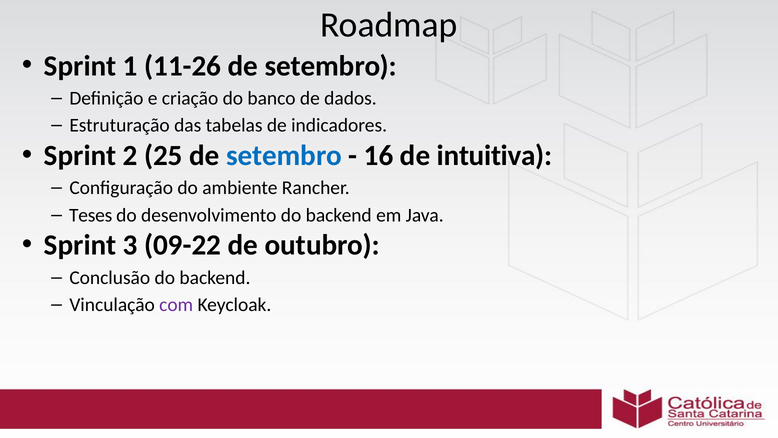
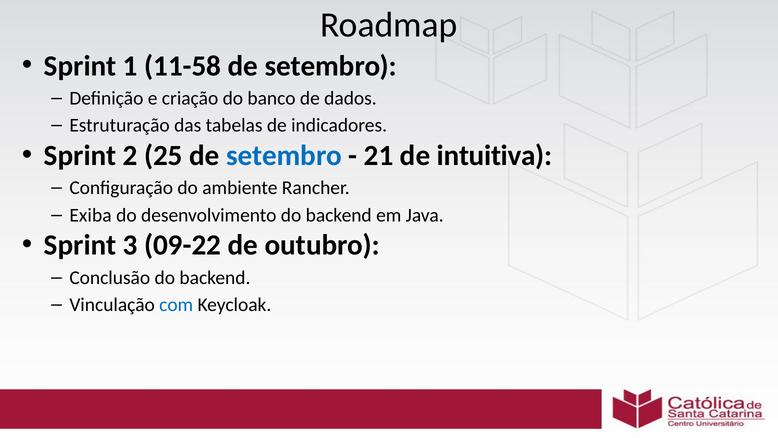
11-26: 11-26 -> 11-58 (183, 66)
16: 16 -> 21 (379, 155)
Teses: Teses -> Exiba (91, 215)
com colour: purple -> blue (176, 305)
